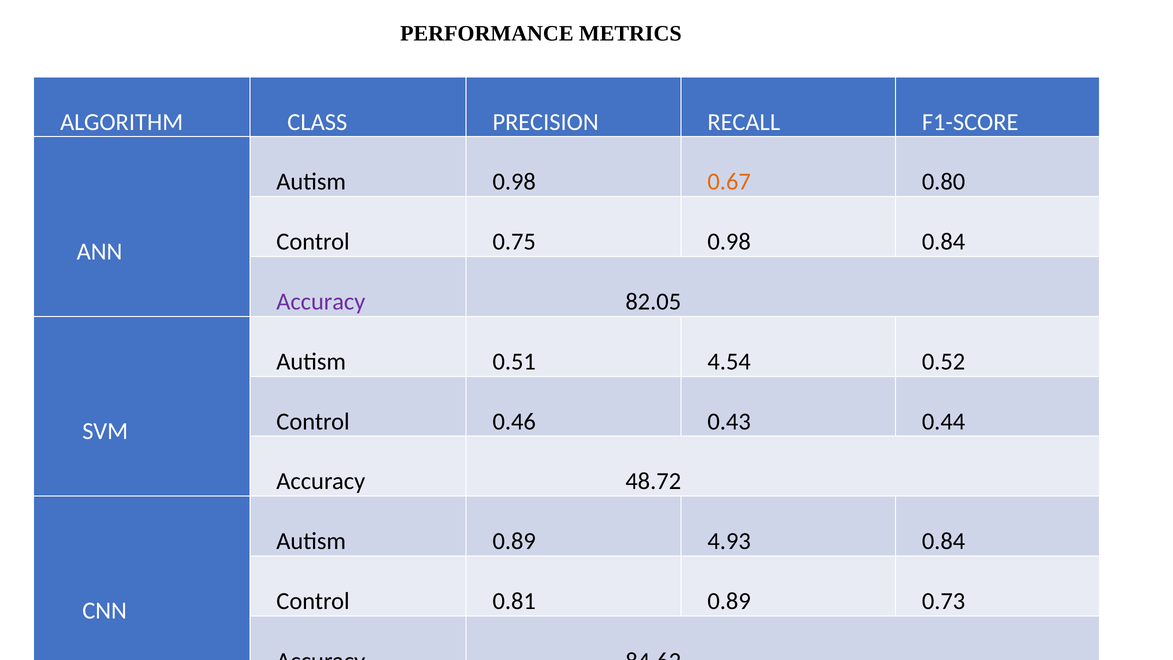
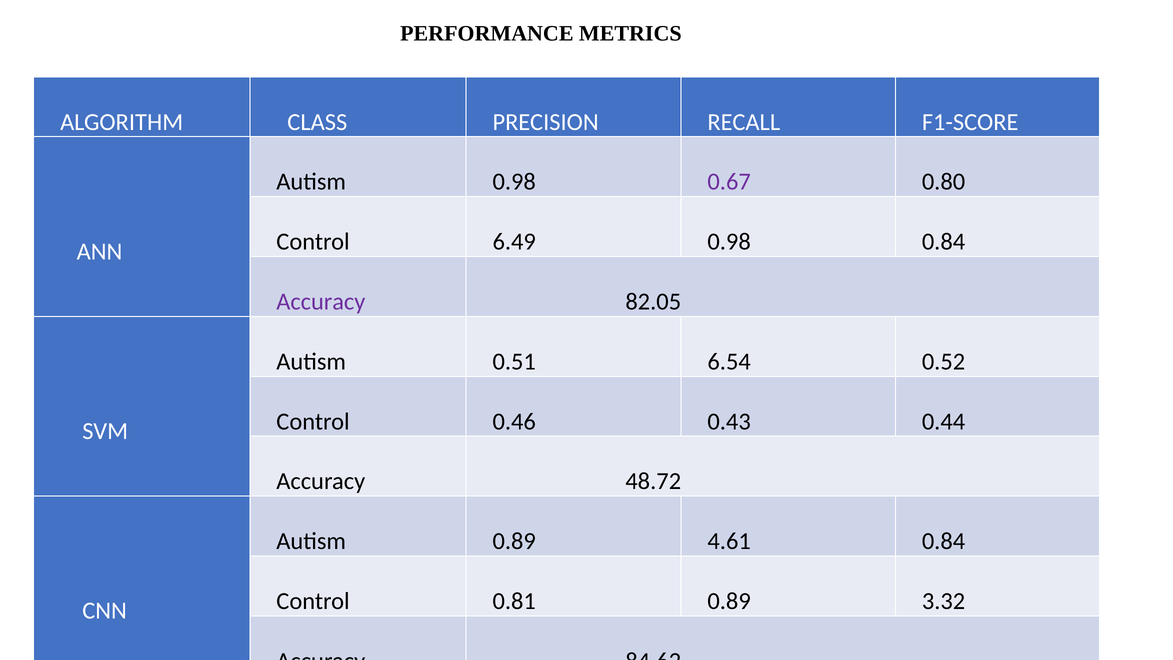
0.67 colour: orange -> purple (729, 182)
0.75: 0.75 -> 6.49 (514, 242)
4.54: 4.54 -> 6.54 (729, 361)
4.93: 4.93 -> 4.61 (729, 541)
0.73: 0.73 -> 3.32 (944, 601)
